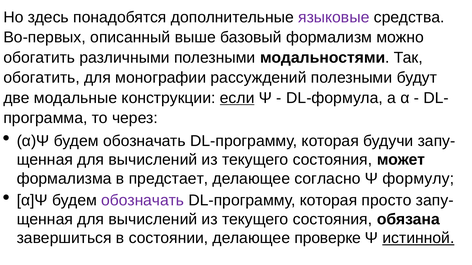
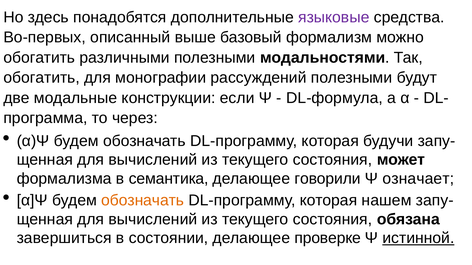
если underline: present -> none (237, 98)
предстает: предстает -> семантика (169, 179)
согласно: согласно -> говорили (328, 179)
формулу: формулу -> означает (418, 179)
обозначать colour: purple -> orange (143, 201)
просто: просто -> нашем (387, 201)
